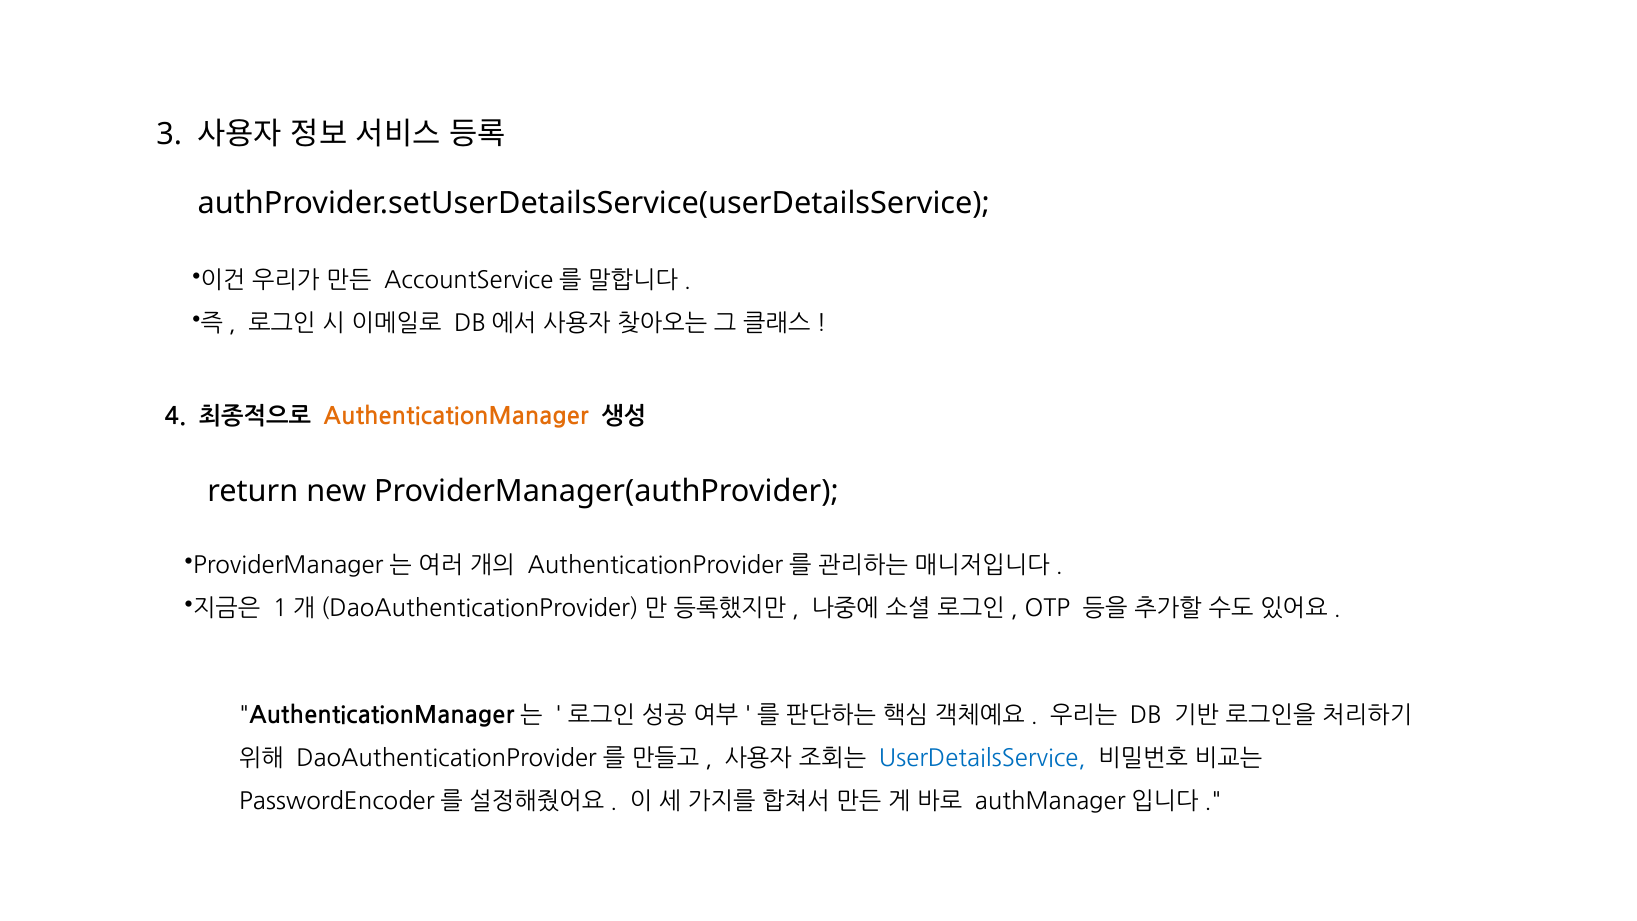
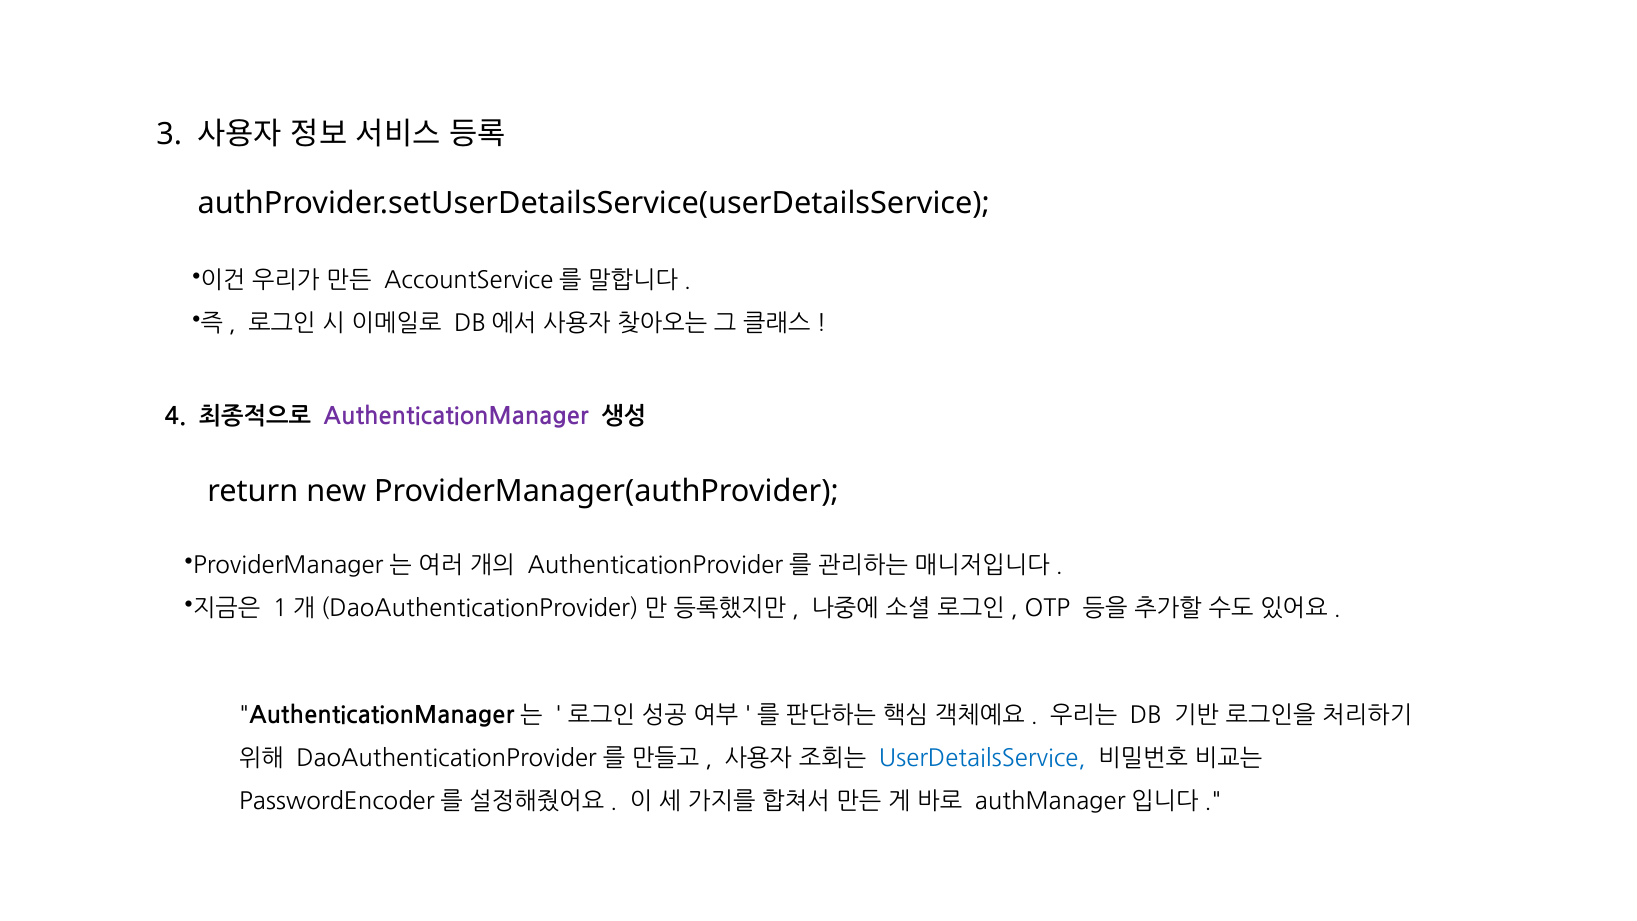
AuthenticationManager colour: orange -> purple (456, 416)
